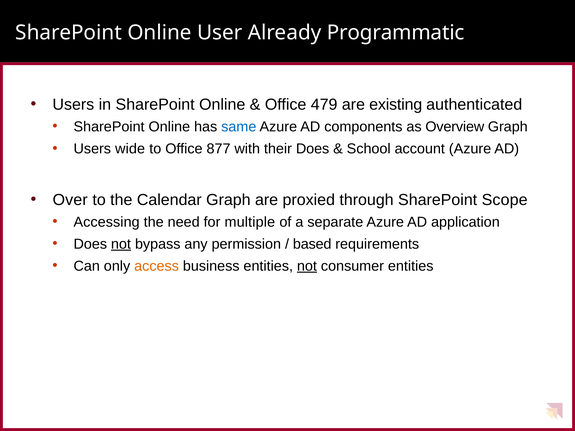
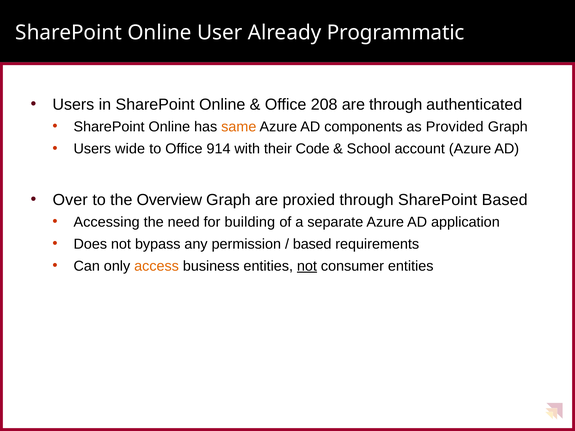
479: 479 -> 208 (324, 105)
are existing: existing -> through (396, 105)
same colour: blue -> orange (239, 127)
Overview: Overview -> Provided (455, 127)
877: 877 -> 914 (219, 149)
their Does: Does -> Code (313, 149)
Calendar: Calendar -> Overview (169, 200)
SharePoint Scope: Scope -> Based (505, 200)
multiple: multiple -> building (250, 222)
not underline: present -> none (121, 244)
